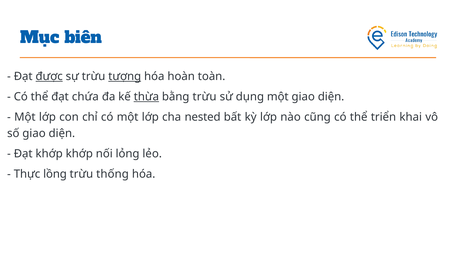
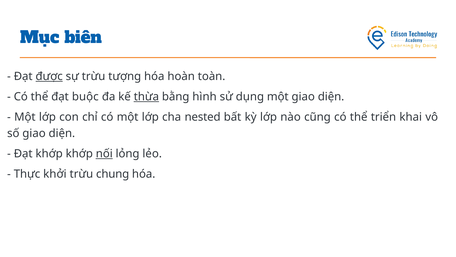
tượng underline: present -> none (125, 76)
chứa: chứa -> buộc (85, 97)
bằng trừu: trừu -> hình (205, 97)
nối underline: none -> present (104, 153)
lồng: lồng -> khởi (55, 174)
thống: thống -> chung (113, 174)
